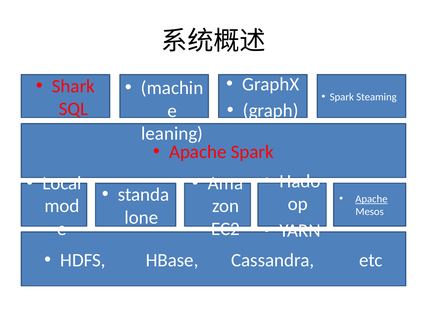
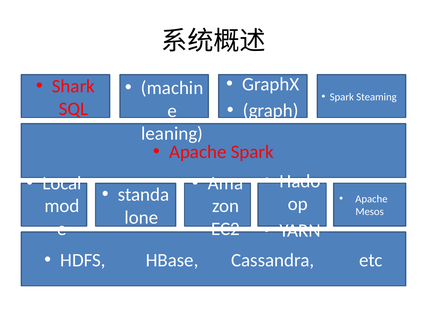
Apache underline: present -> none (371, 199)
